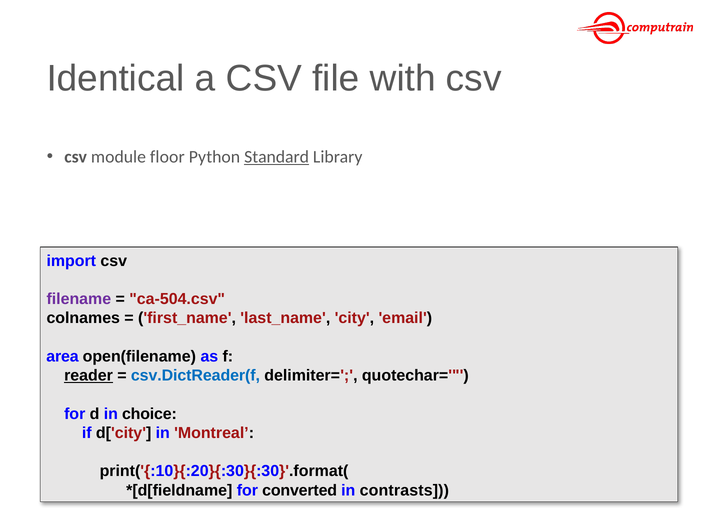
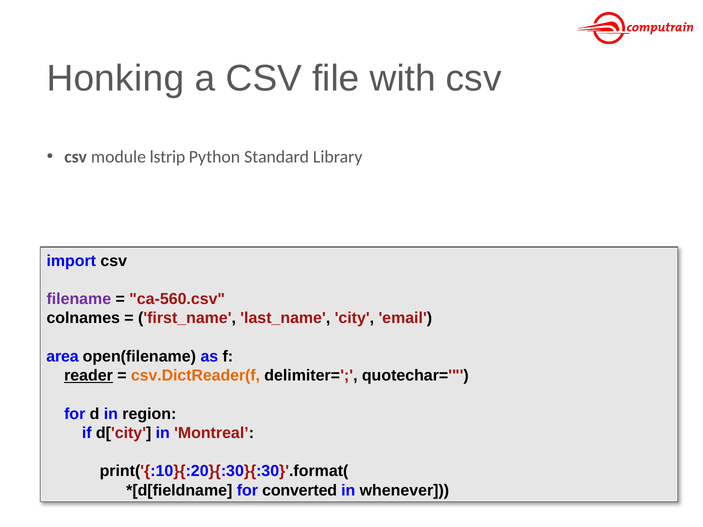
Identical: Identical -> Honking (115, 79)
floor: floor -> lstrip (168, 157)
Standard underline: present -> none (277, 157)
ca-504.csv: ca-504.csv -> ca-560.csv (177, 299)
csv.DictReader(f colour: blue -> orange (195, 376)
choice: choice -> region (149, 414)
contrasts: contrasts -> whenever (404, 490)
